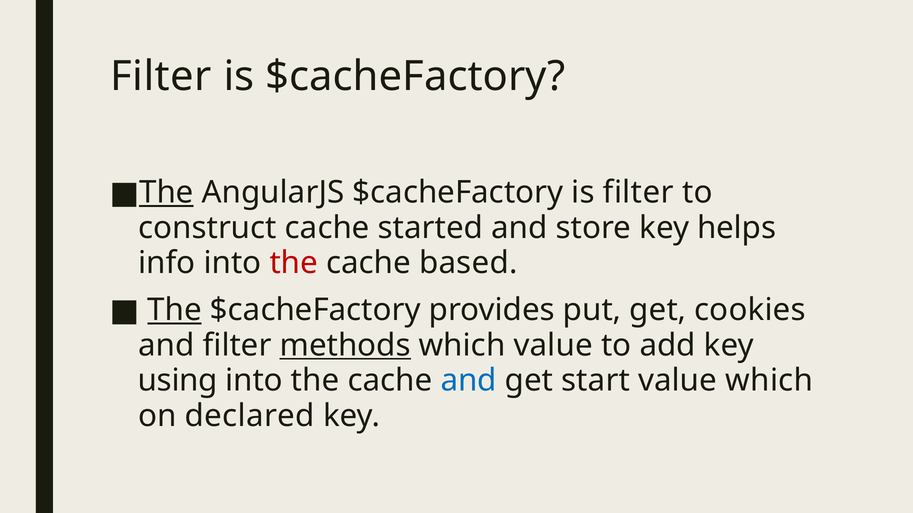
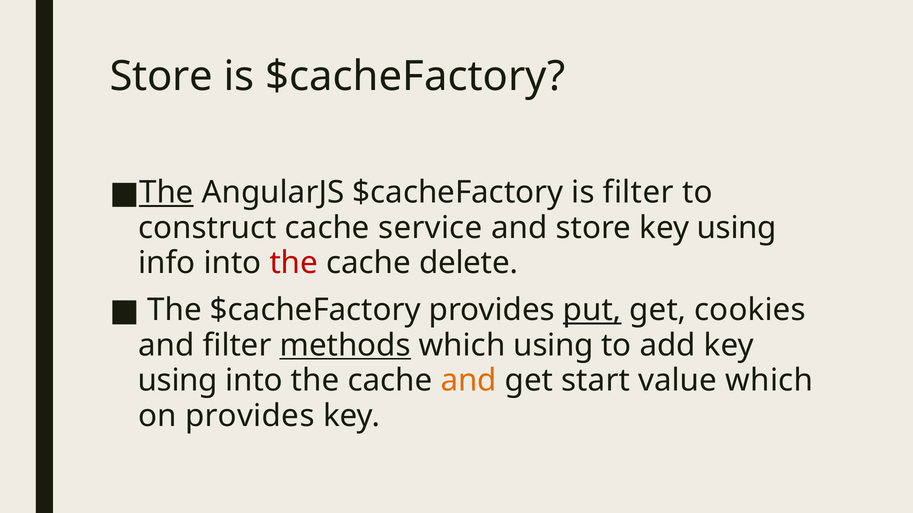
Filter: Filter -> Store (161, 77)
started: started -> service (430, 228)
store key helps: helps -> using (737, 228)
based: based -> delete (469, 263)
The underline: present -> none (175, 310)
put underline: none -> present (592, 310)
which value: value -> using (553, 346)
and colour: blue -> orange (469, 381)
on declared: declared -> provides (250, 416)
